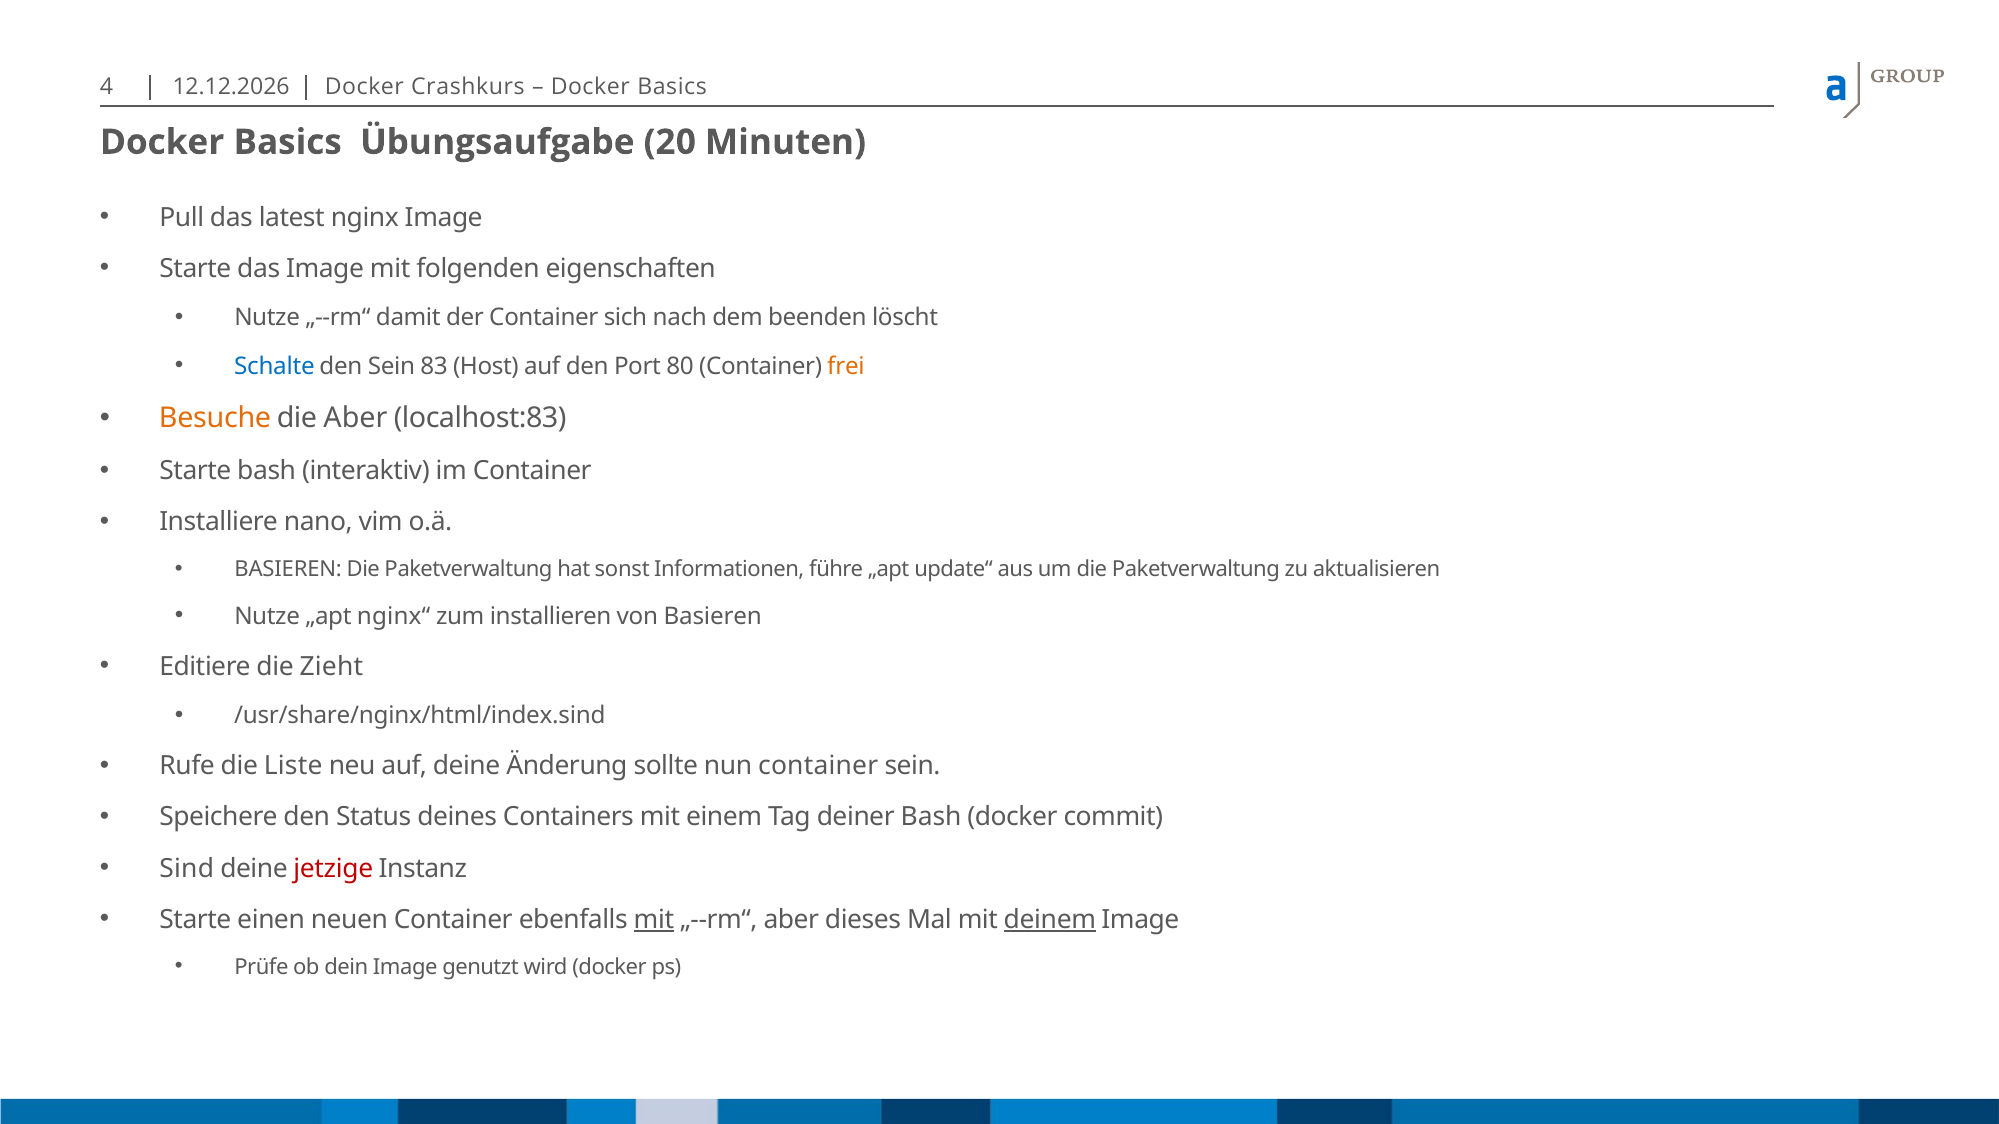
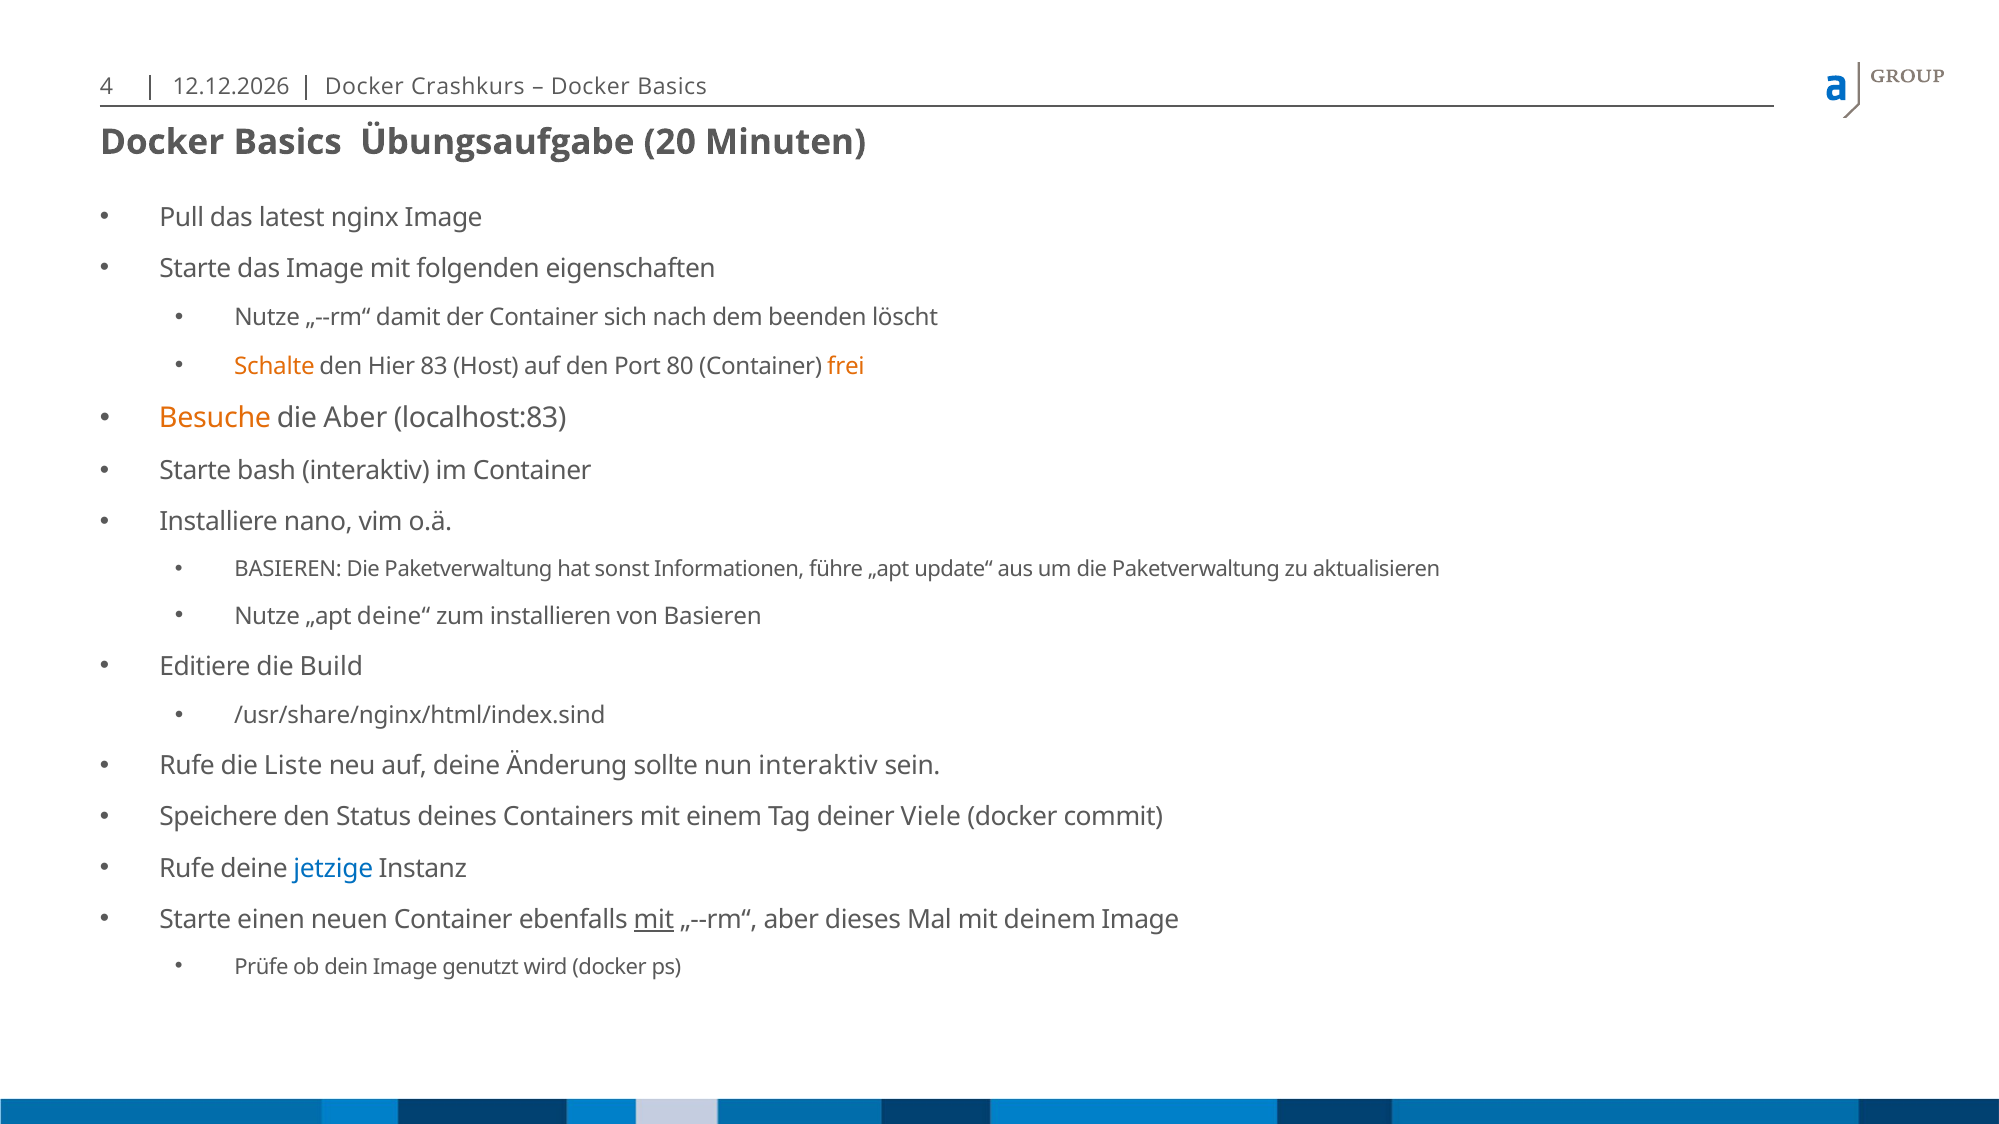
Schalte colour: blue -> orange (274, 366)
den Sein: Sein -> Hier (391, 366)
nginx“: nginx“ -> deine“ (394, 616)
Zieht: Zieht -> Build (331, 667)
nun container: container -> interaktiv (818, 766)
deiner Bash: Bash -> Viele (931, 817)
Sind: Sind -> Rufe (187, 868)
jetzige colour: red -> blue (333, 868)
deinem underline: present -> none (1050, 920)
